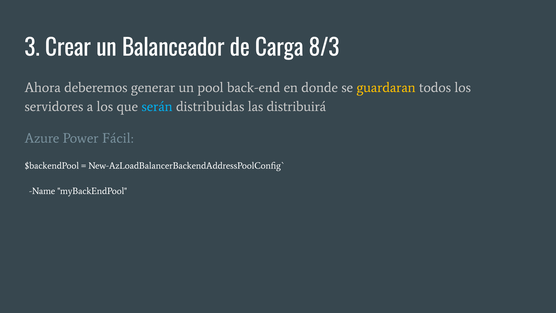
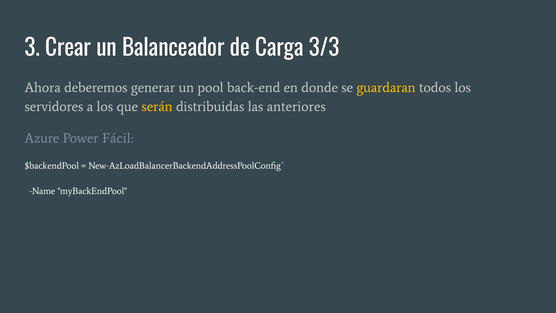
8/3: 8/3 -> 3/3 (324, 48)
serán colour: light blue -> yellow (157, 107)
distribuirá: distribuirá -> anteriores (296, 107)
